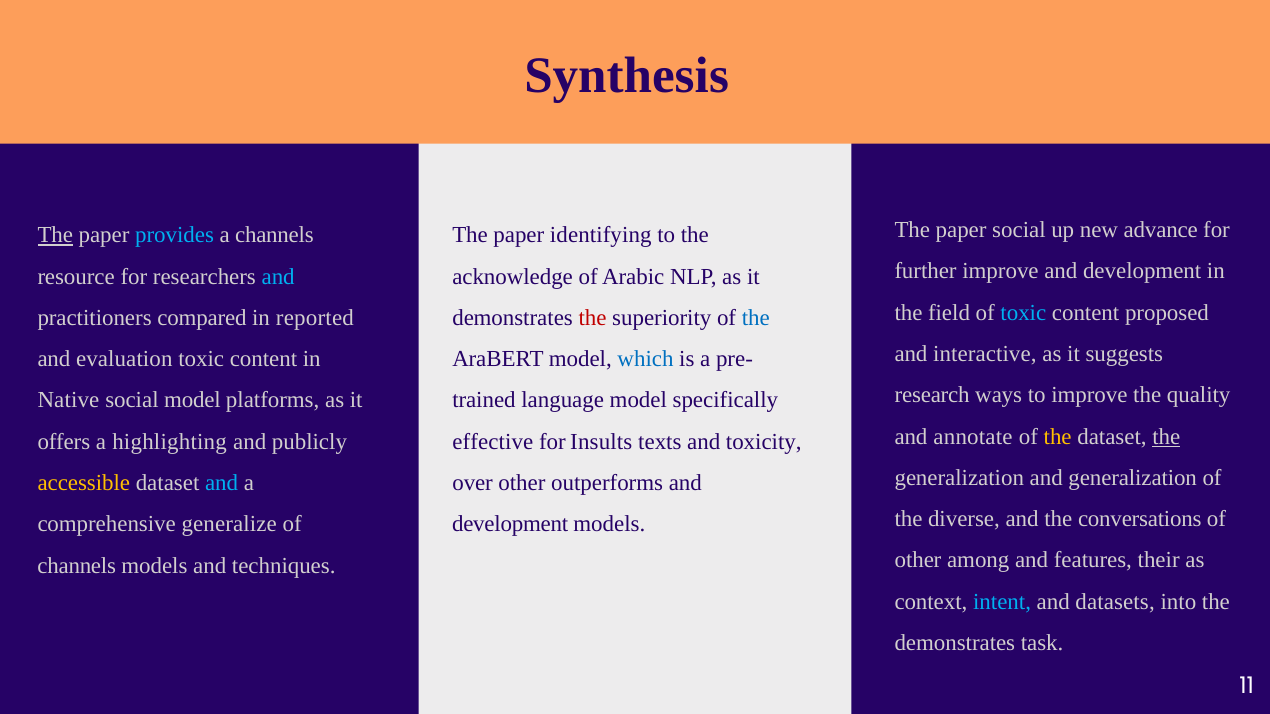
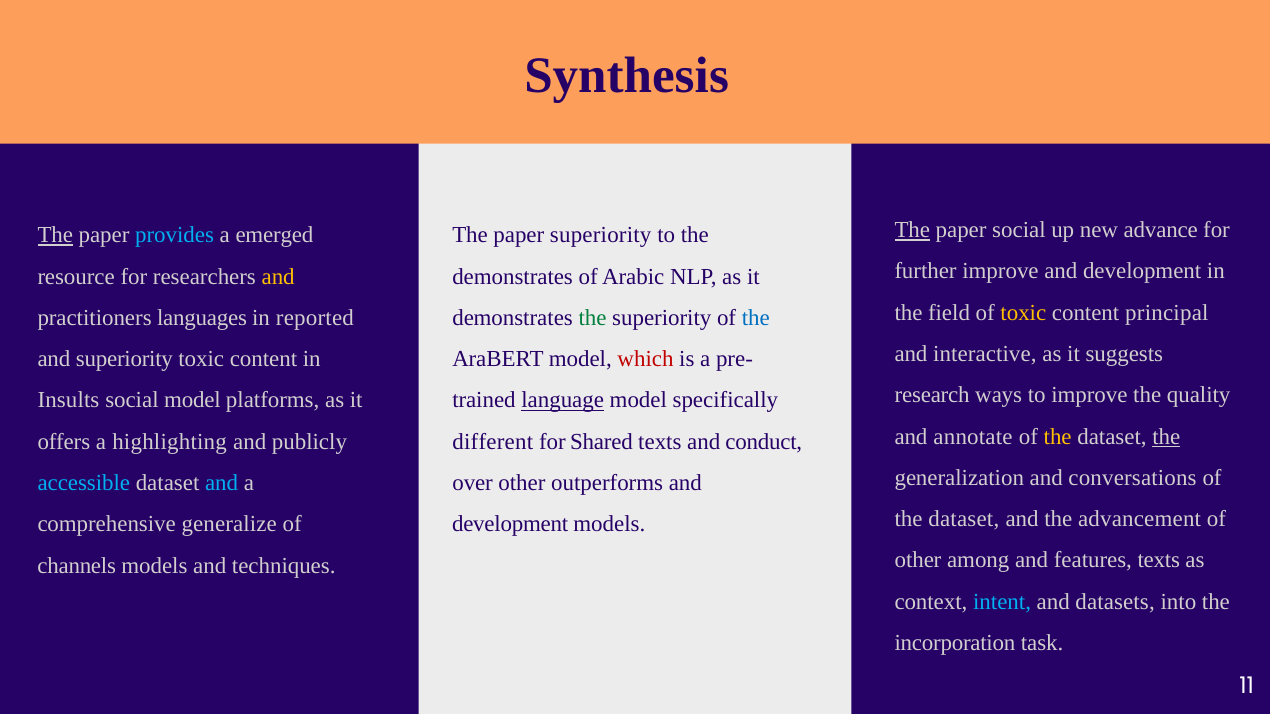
The underline: none -> present (912, 230)
a channels: channels -> emerged (274, 235)
paper identifying: identifying -> superiority (601, 235)
and colour: light blue -> yellow (278, 277)
acknowledge: acknowledge -> demonstrates (513, 277)
toxic colour: light blue -> yellow (1023, 313)
proposed: proposed -> principal (1167, 313)
compared: compared -> languages (202, 318)
the colour: red -> green (593, 318)
and evaluation: evaluation -> superiority (124, 359)
which colour: blue -> red (645, 359)
Native: Native -> Insults (68, 401)
language underline: none -> present (563, 401)
effective: effective -> different (493, 442)
Insults: Insults -> Shared (601, 442)
toxicity: toxicity -> conduct (764, 442)
and generalization: generalization -> conversations (1133, 478)
accessible colour: yellow -> light blue (84, 483)
diverse: diverse -> dataset (964, 519)
conversations: conversations -> advancement (1140, 519)
features their: their -> texts (1159, 561)
demonstrates: demonstrates -> incorporation (955, 643)
